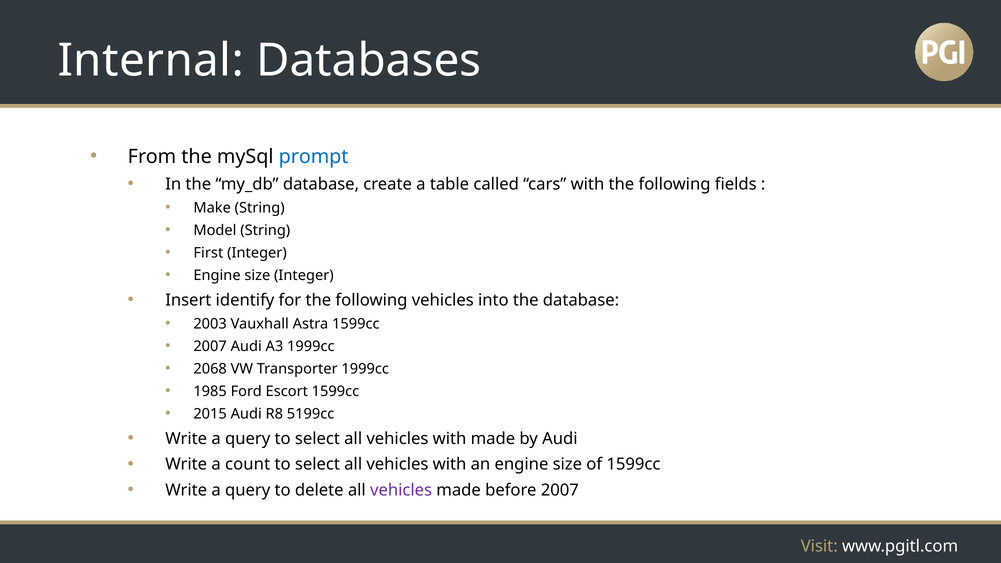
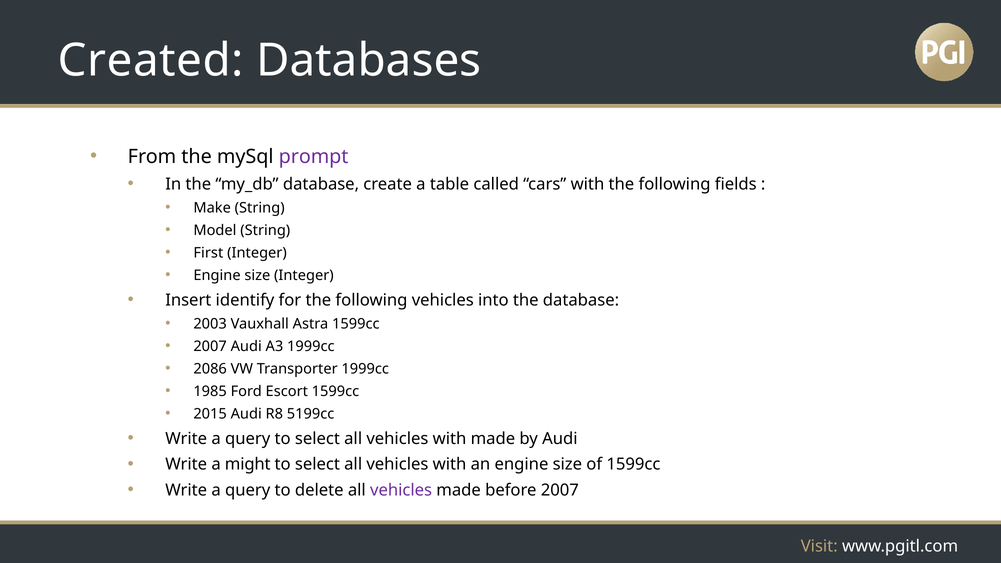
Internal: Internal -> Created (151, 60)
prompt colour: blue -> purple (314, 157)
2068: 2068 -> 2086 (210, 369)
count: count -> might (248, 464)
